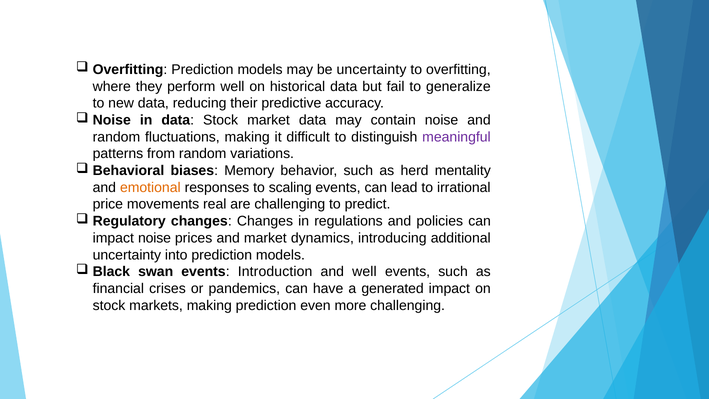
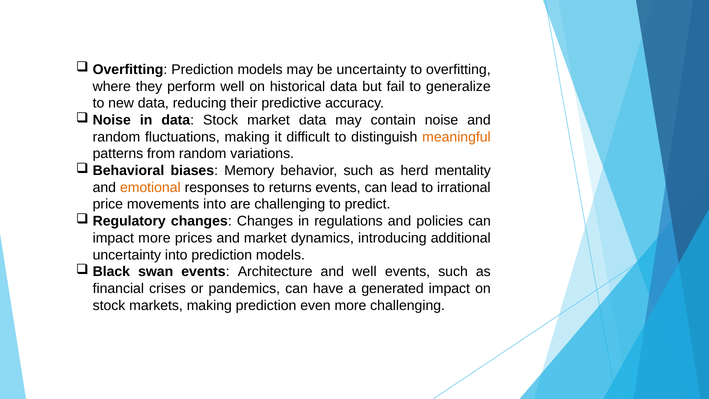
meaningful colour: purple -> orange (456, 137)
scaling: scaling -> returns (290, 187)
movements real: real -> into (215, 204)
impact noise: noise -> more (154, 238)
Introduction: Introduction -> Architecture (275, 272)
